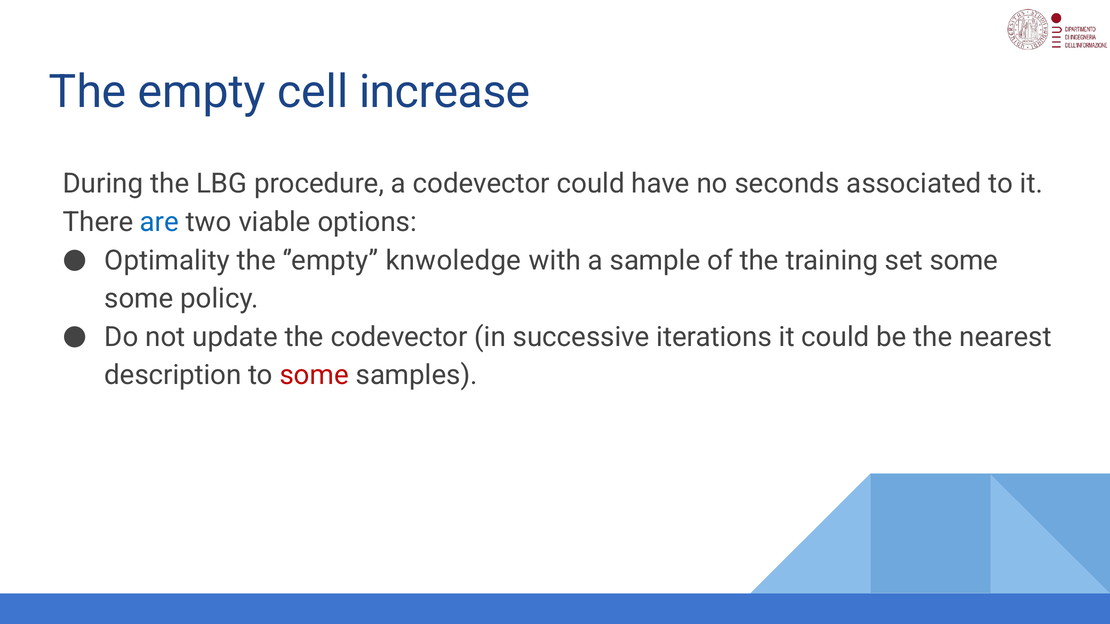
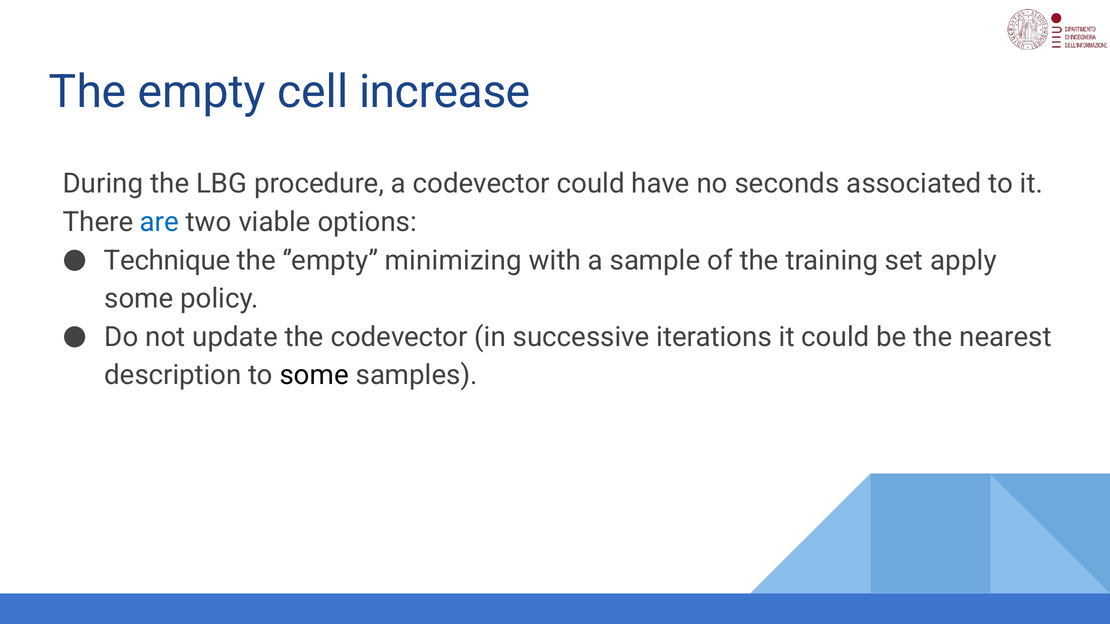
Optimality: Optimality -> Technique (167, 261)
knwoledge: knwoledge -> minimizing (453, 261)
set some: some -> apply (964, 261)
some colour: red -> black (314, 375)
